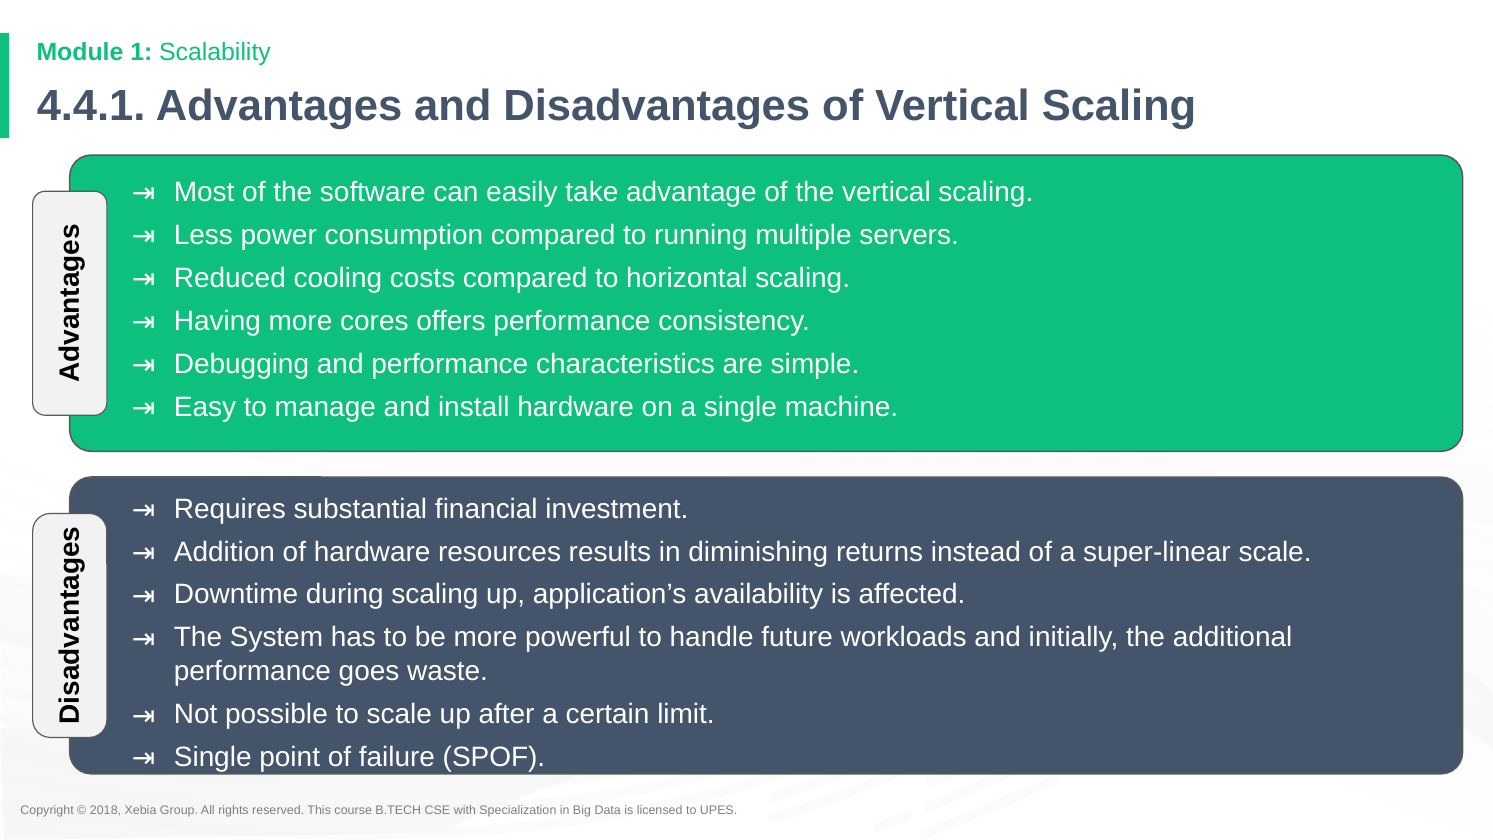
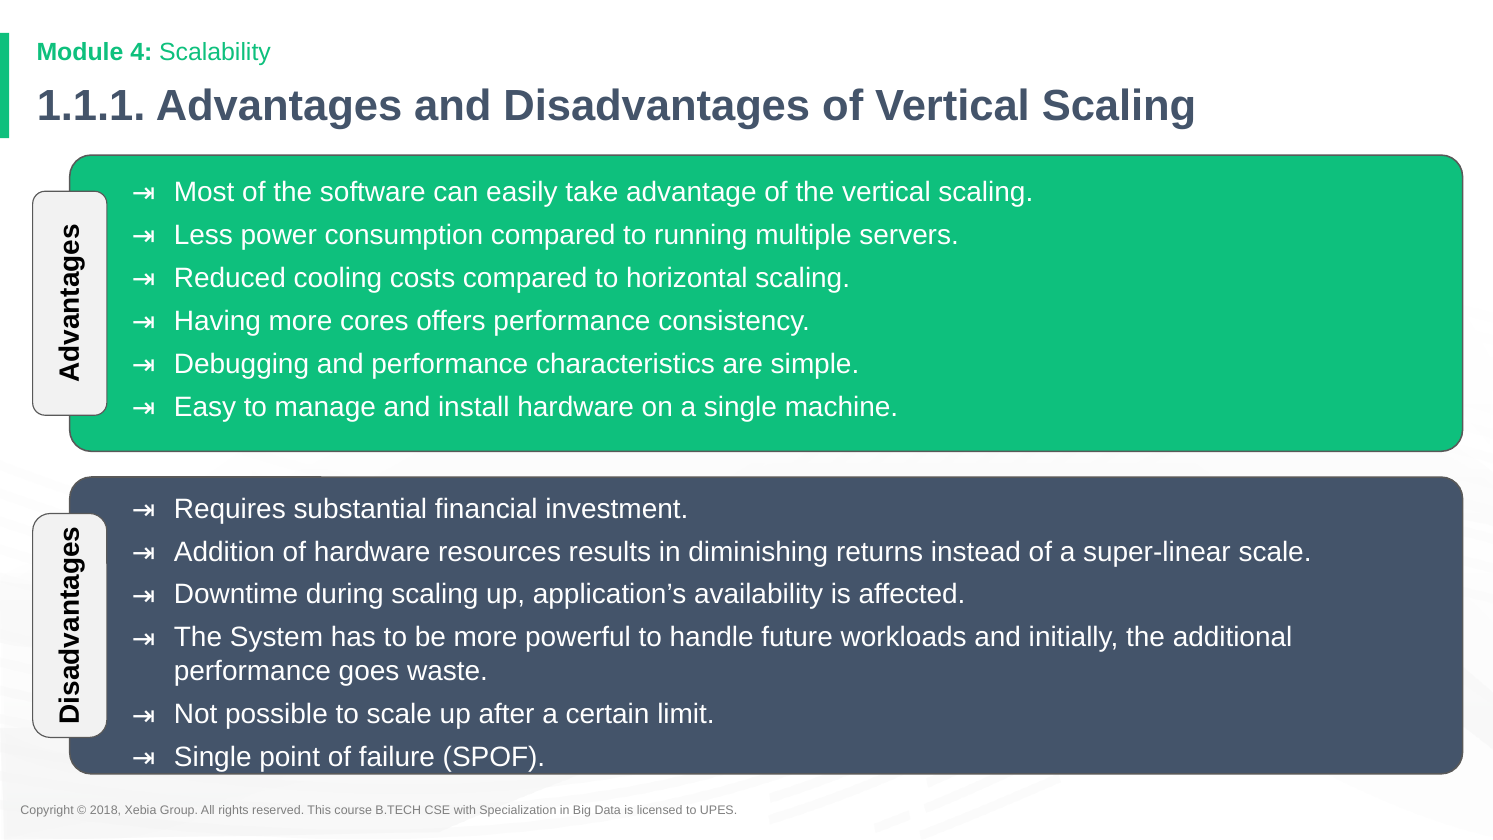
1: 1 -> 4 (141, 52)
4.4.1: 4.4.1 -> 1.1.1 (91, 106)
